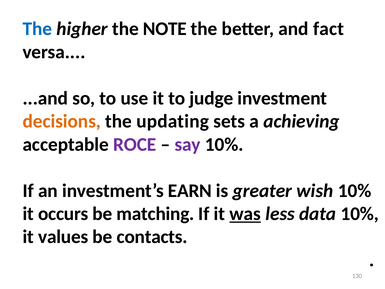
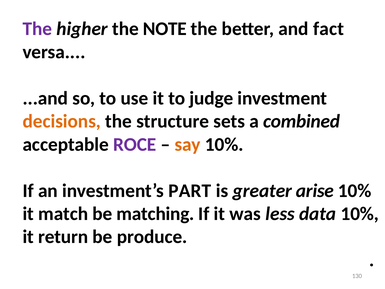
The colour: blue -> purple (37, 29)
updating: updating -> structure (173, 121)
achieving: achieving -> combined (302, 121)
say colour: purple -> orange (188, 144)
EARN: EARN -> PART (190, 190)
wish: wish -> arise (315, 190)
occurs: occurs -> match (63, 214)
was underline: present -> none (245, 214)
values: values -> return (63, 237)
contacts: contacts -> produce (152, 237)
